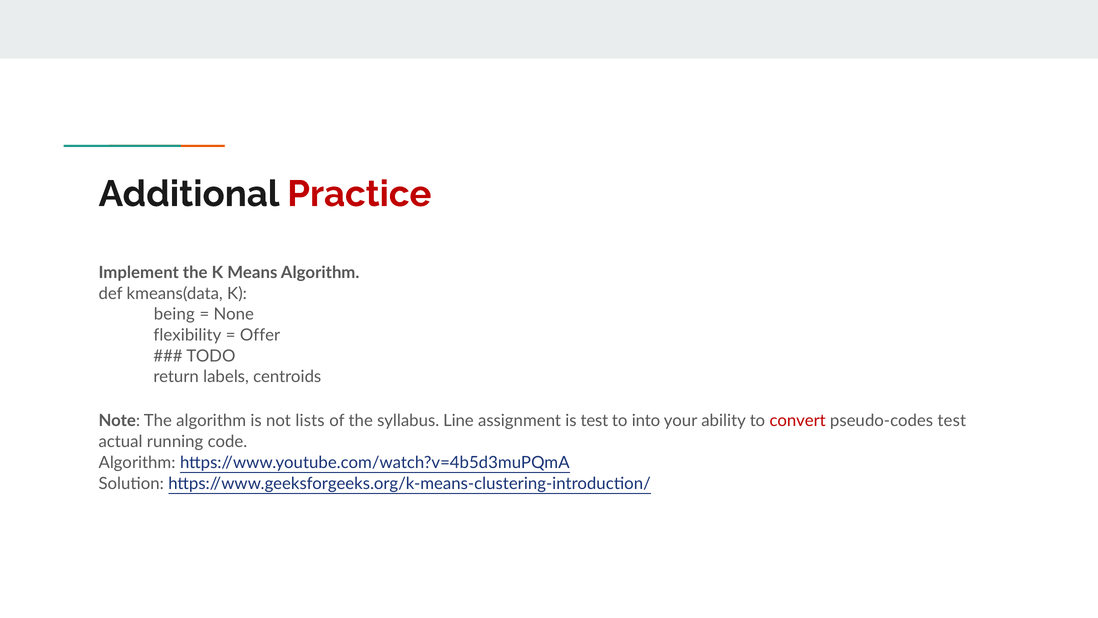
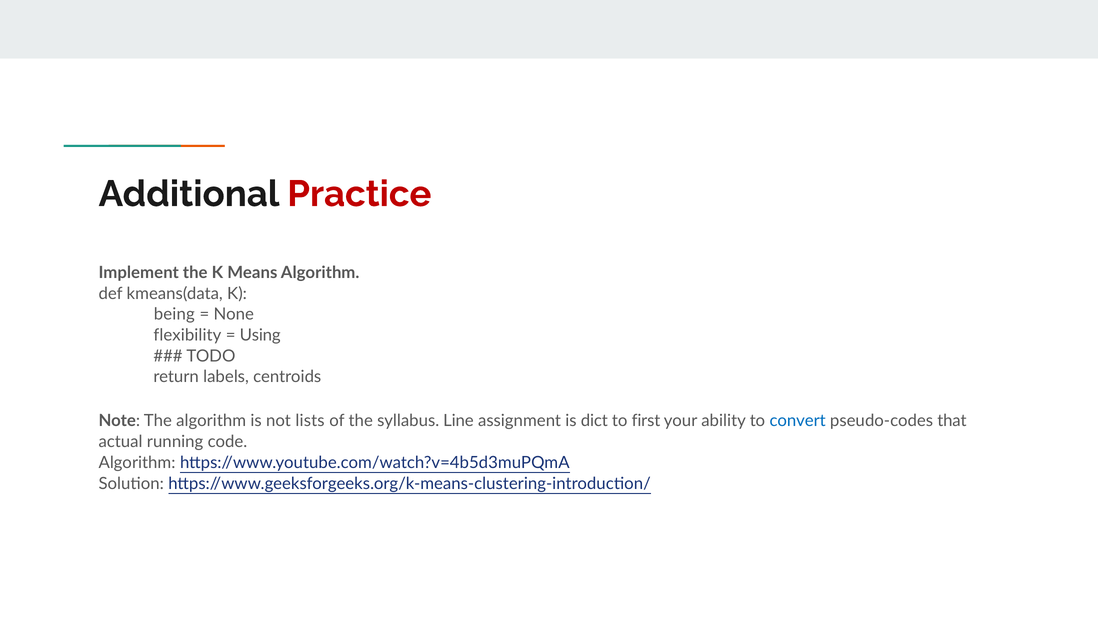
Offer: Offer -> Using (260, 335)
is test: test -> dict (594, 421)
into: into -> first (646, 421)
convert colour: red -> blue (798, 421)
pseudo-codes test: test -> that (952, 421)
